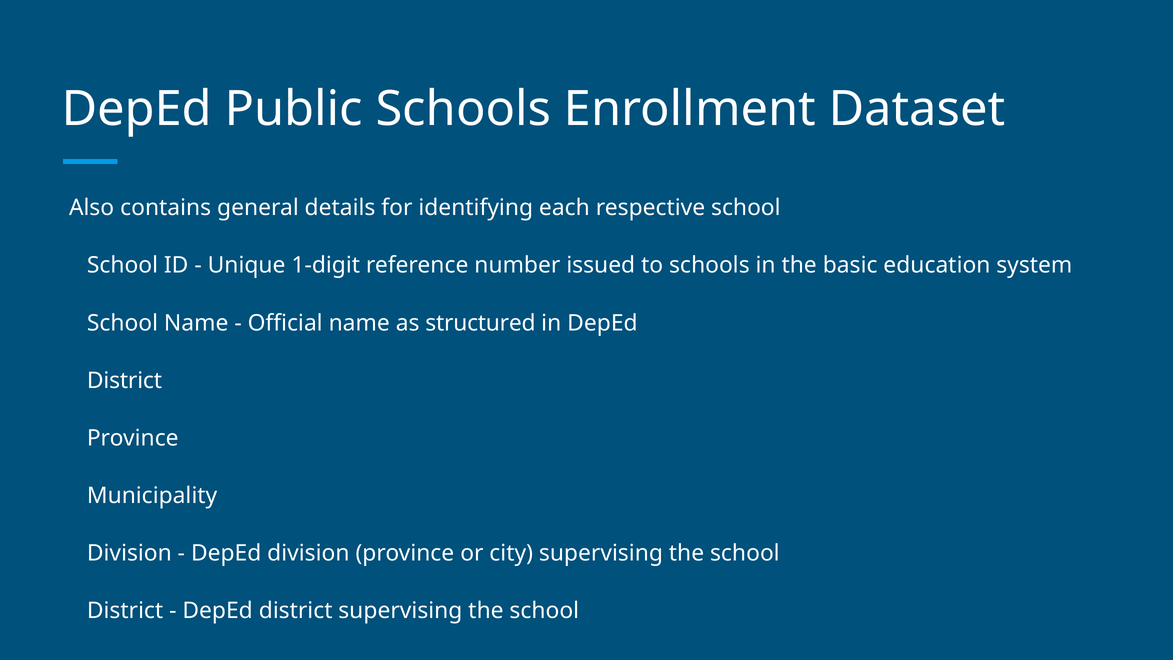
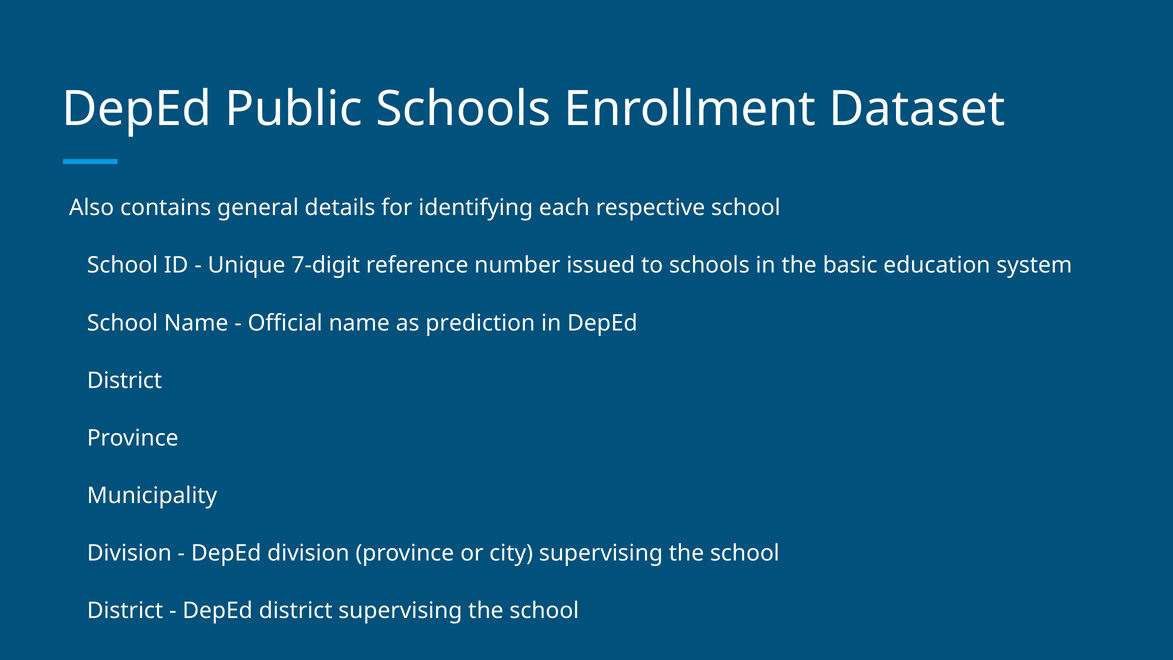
1-digit: 1-digit -> 7-digit (326, 265)
structured: structured -> prediction (480, 323)
